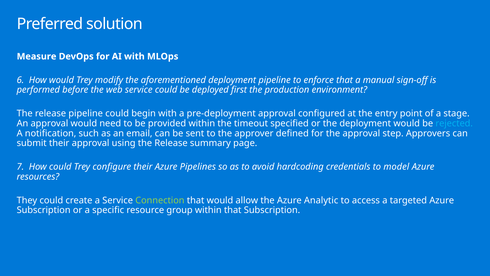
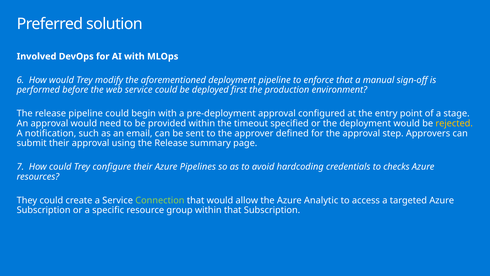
Measure: Measure -> Involved (37, 56)
rejected colour: light blue -> yellow (454, 123)
model: model -> checks (396, 167)
